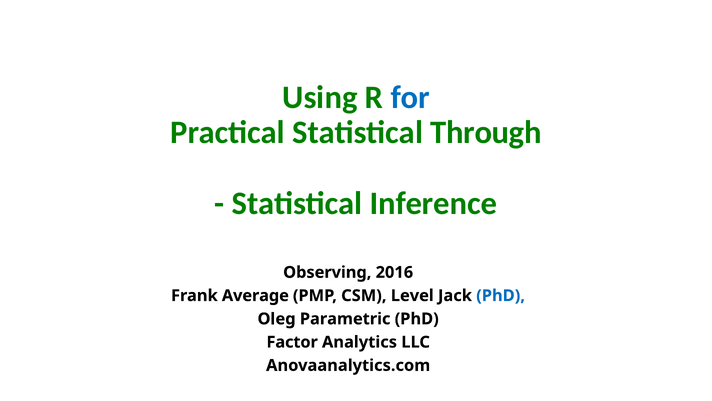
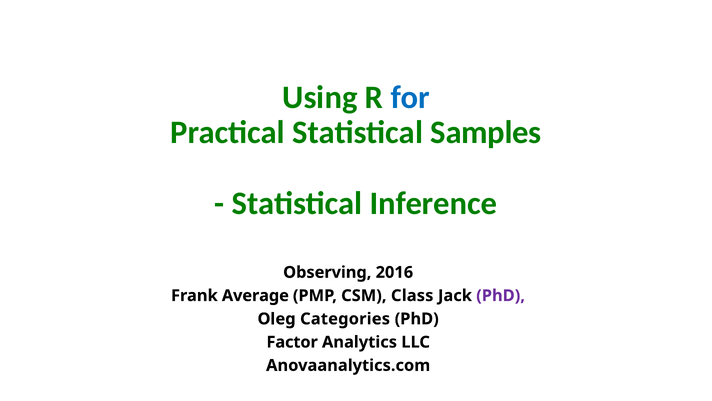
Through: Through -> Samples (486, 133)
Level: Level -> Class (412, 295)
PhD colour: blue -> purple (501, 295)
Parametric: Parametric -> Categories (345, 319)
